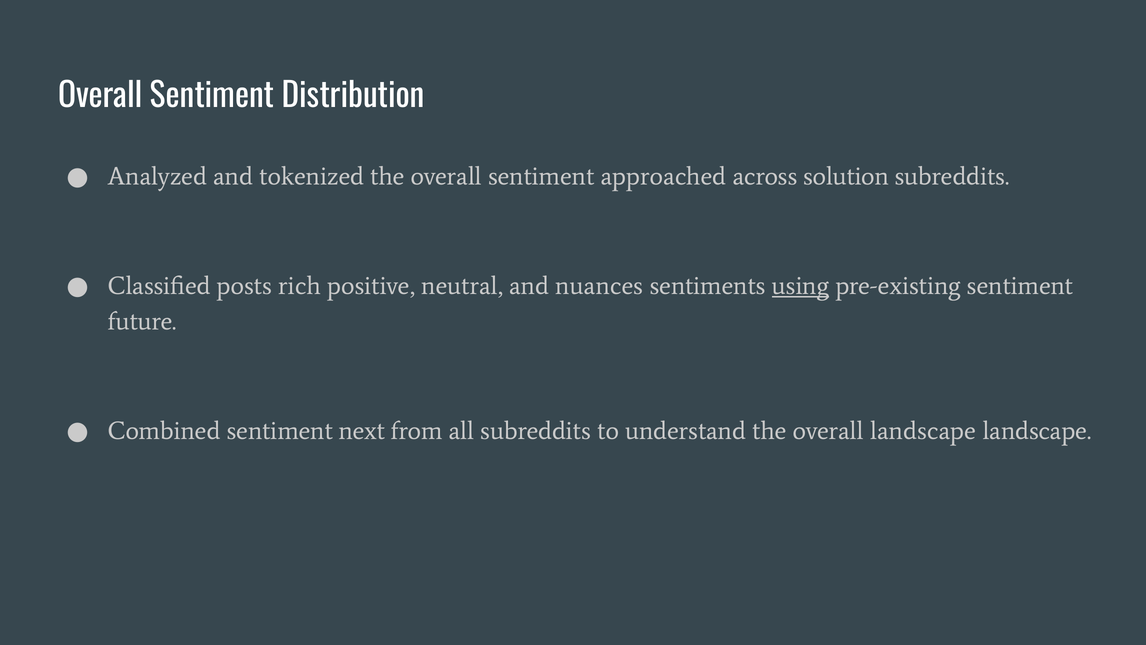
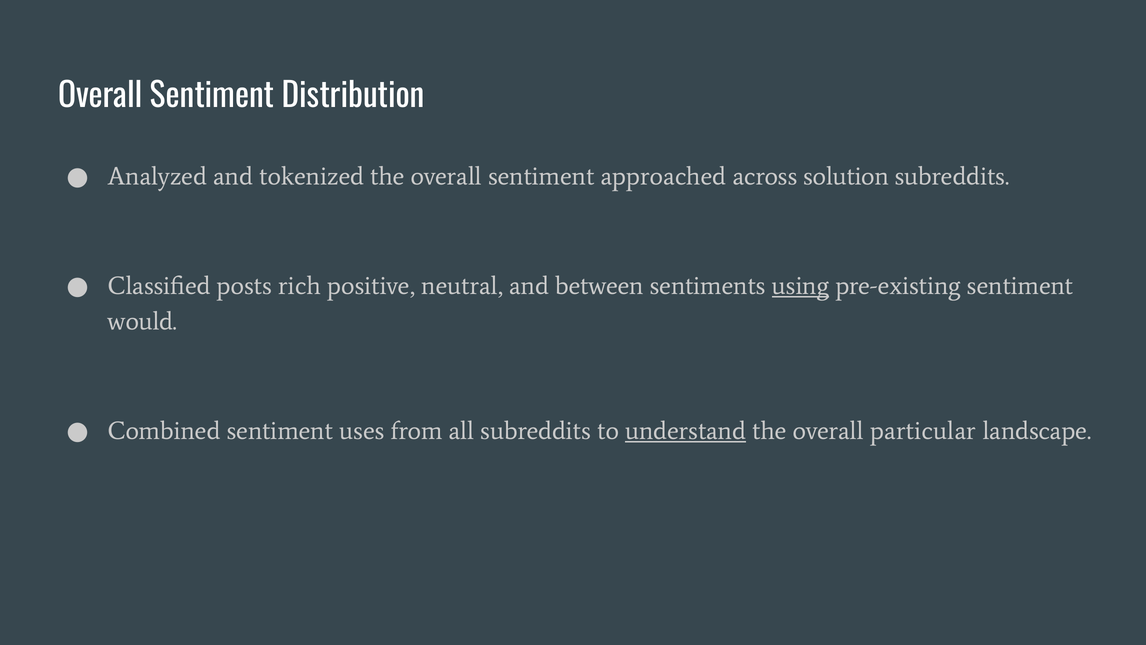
nuances: nuances -> between (599, 286)
future: future -> would (142, 321)
next: next -> uses (362, 430)
understand underline: none -> present (686, 430)
overall landscape: landscape -> particular (923, 430)
